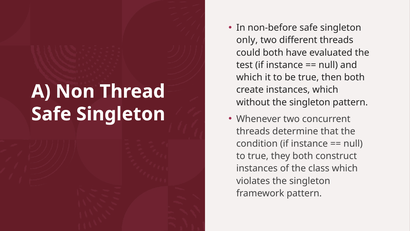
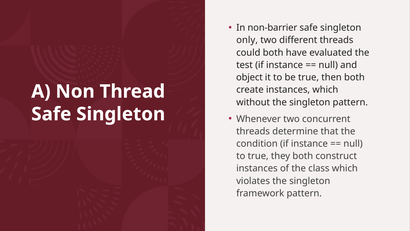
non-before: non-before -> non-barrier (272, 28)
which: which -> object (249, 77)
